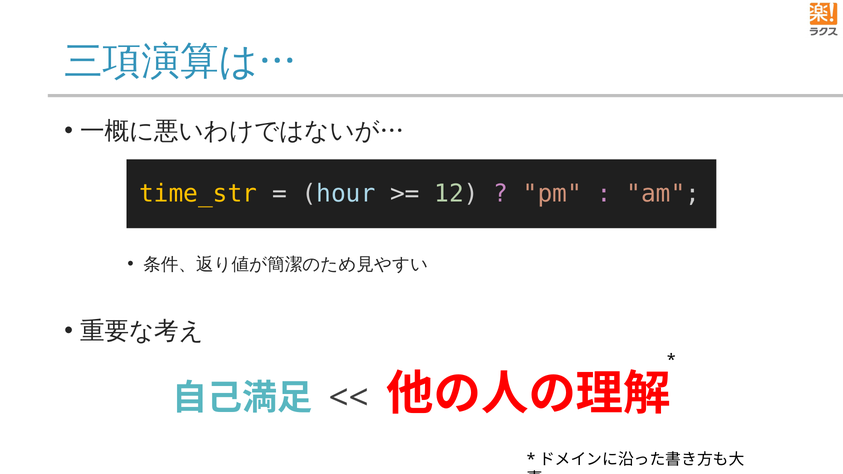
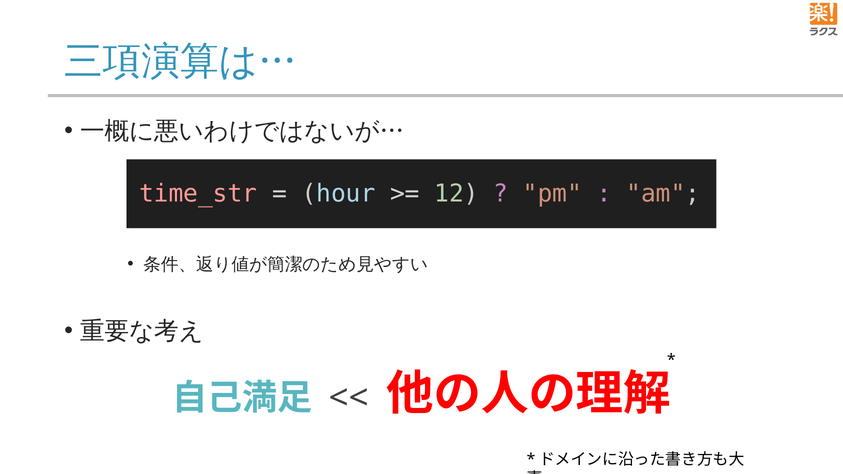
time_str colour: yellow -> pink (198, 194)
